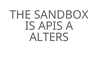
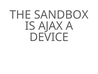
APIS: APIS -> AJAX (50, 26)
ALTERS: ALTERS -> DEVICE (49, 37)
